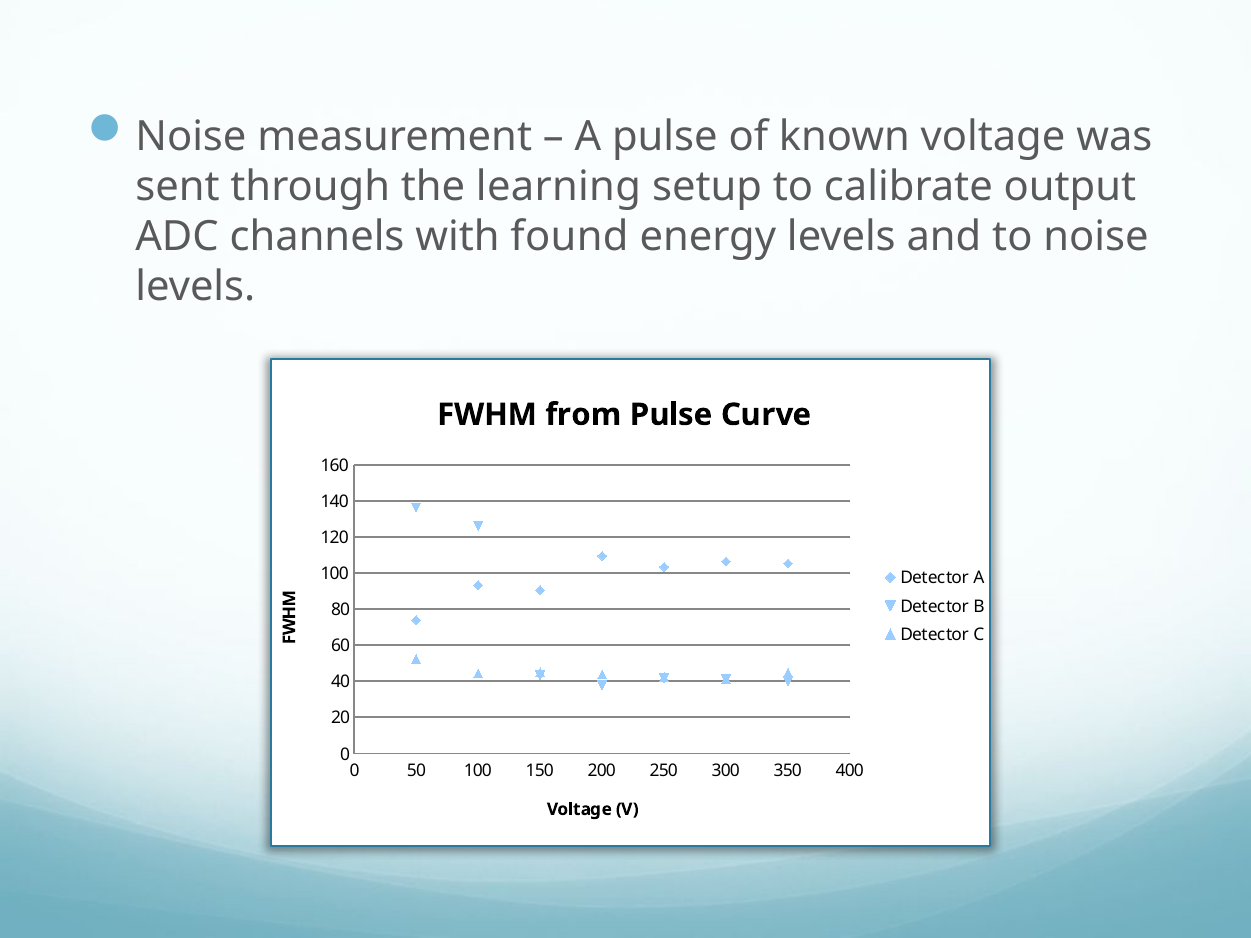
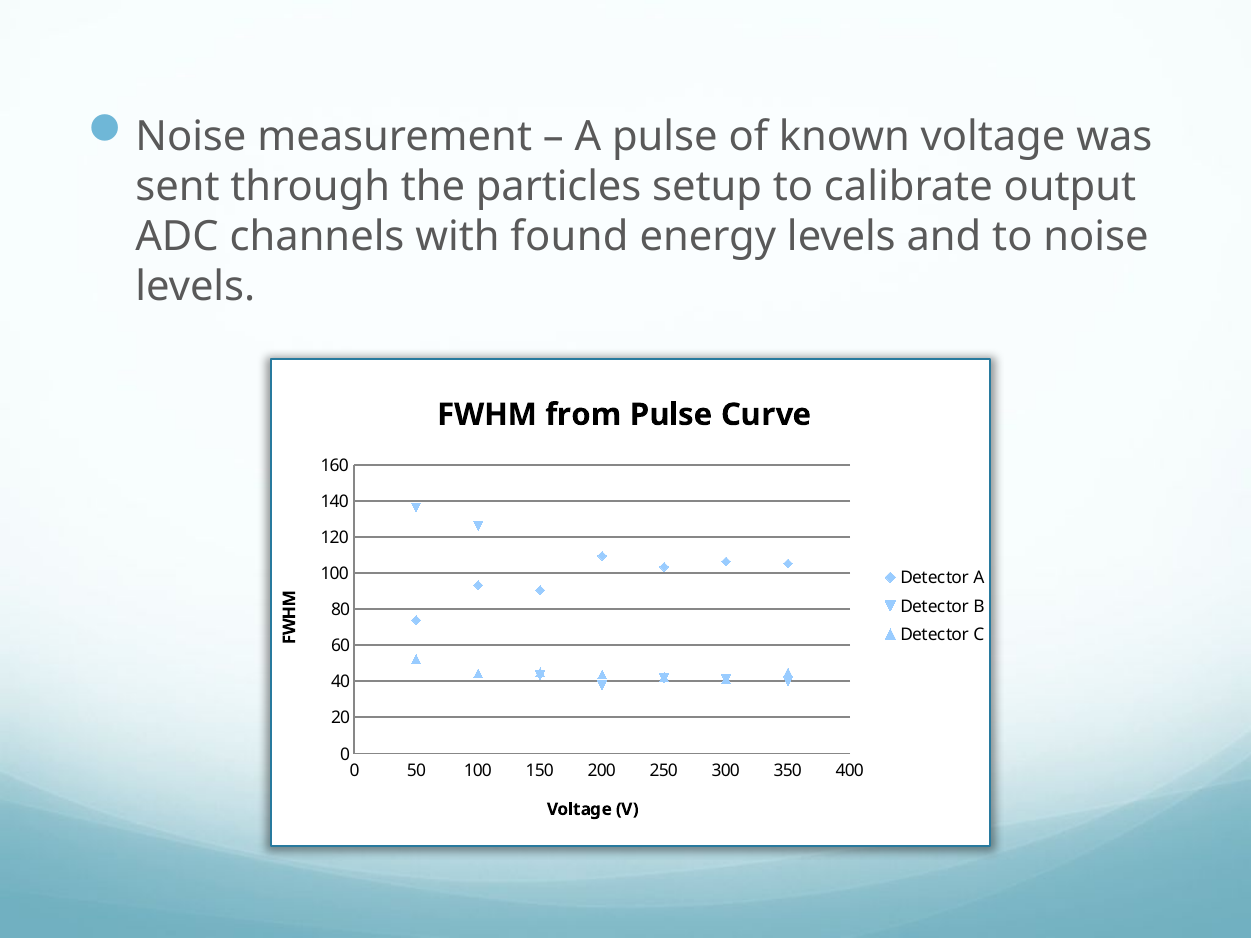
learning: learning -> particles (559, 186)
